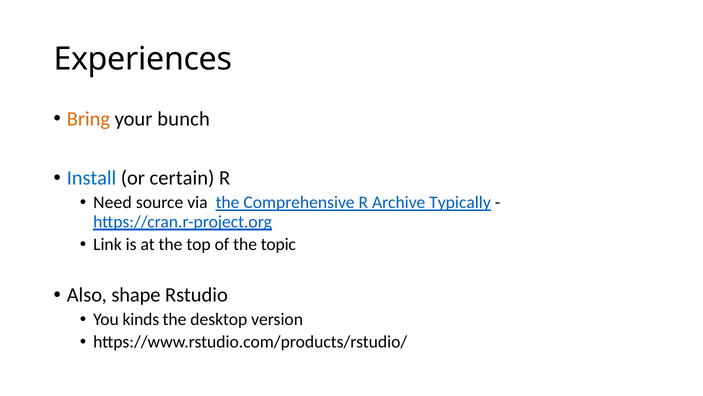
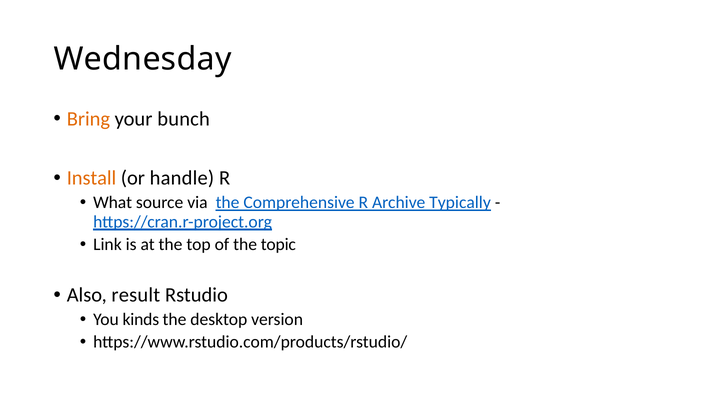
Experiences: Experiences -> Wednesday (143, 59)
Install colour: blue -> orange (92, 178)
certain: certain -> handle (182, 178)
Need: Need -> What (113, 202)
shape: shape -> result (136, 295)
